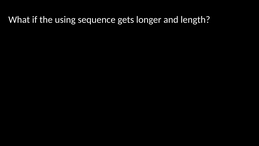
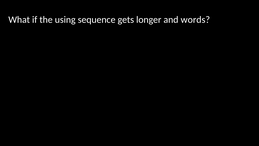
length: length -> words (195, 20)
